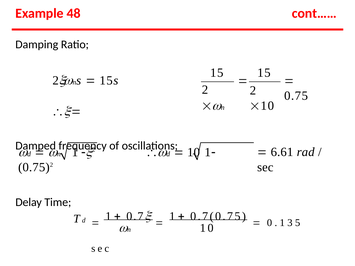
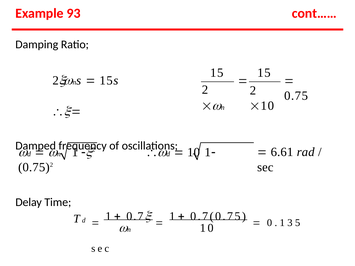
48: 48 -> 93 (74, 13)
